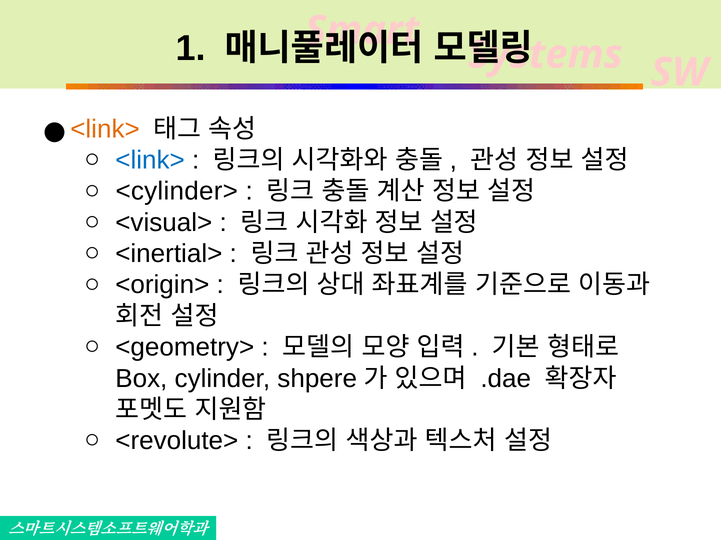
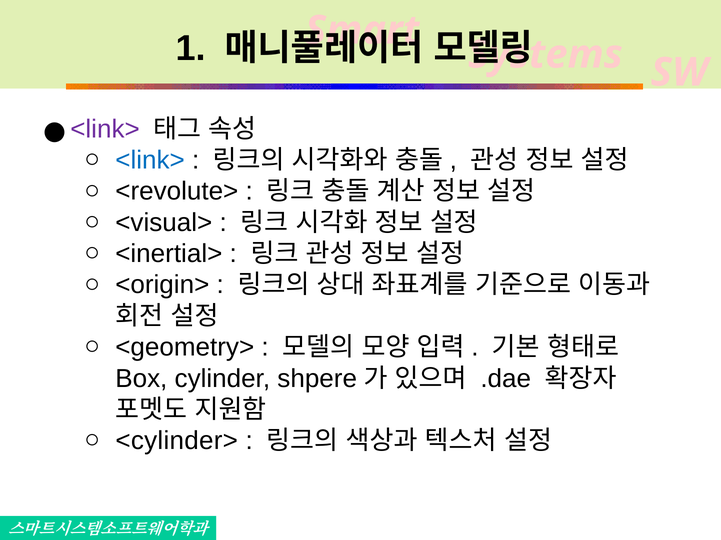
<link> colour: orange -> purple (105, 129)
<cylinder>: <cylinder> -> <revolute> (177, 192)
<revolute>: <revolute> -> <cylinder> (177, 441)
